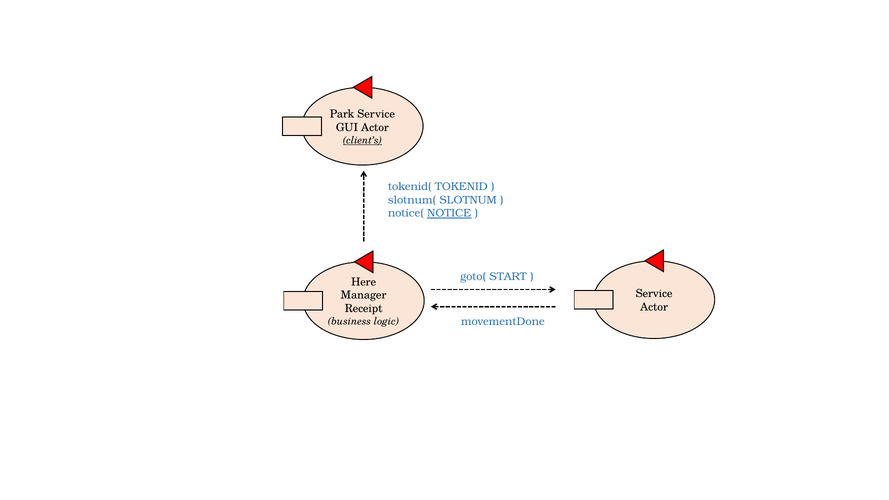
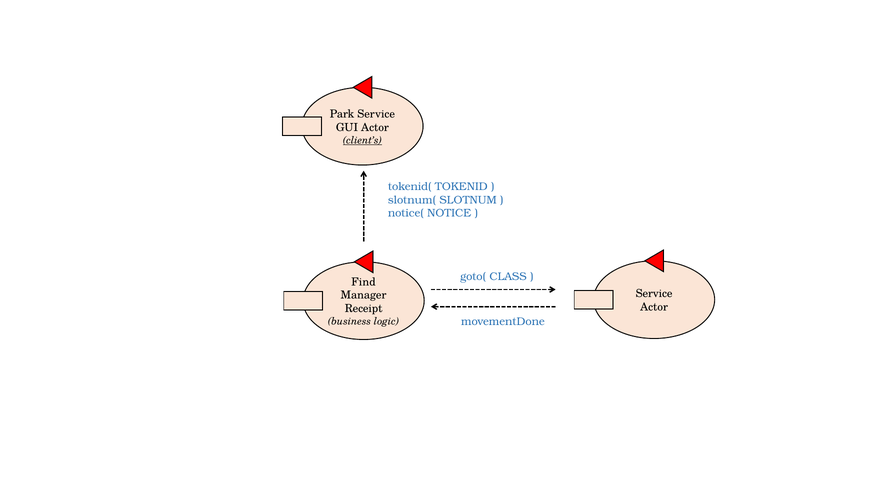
NOTICE underline: present -> none (449, 213)
START: START -> CLASS (508, 277)
Here: Here -> Find (364, 282)
